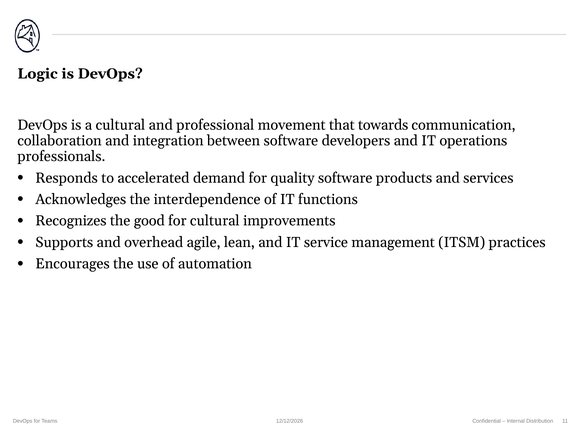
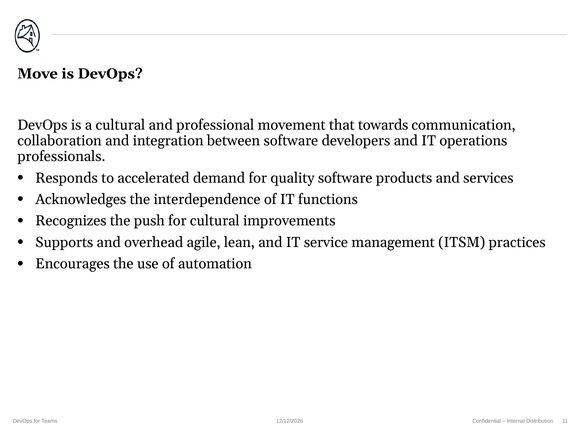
Logic: Logic -> Move (38, 74)
good: good -> push (149, 221)
